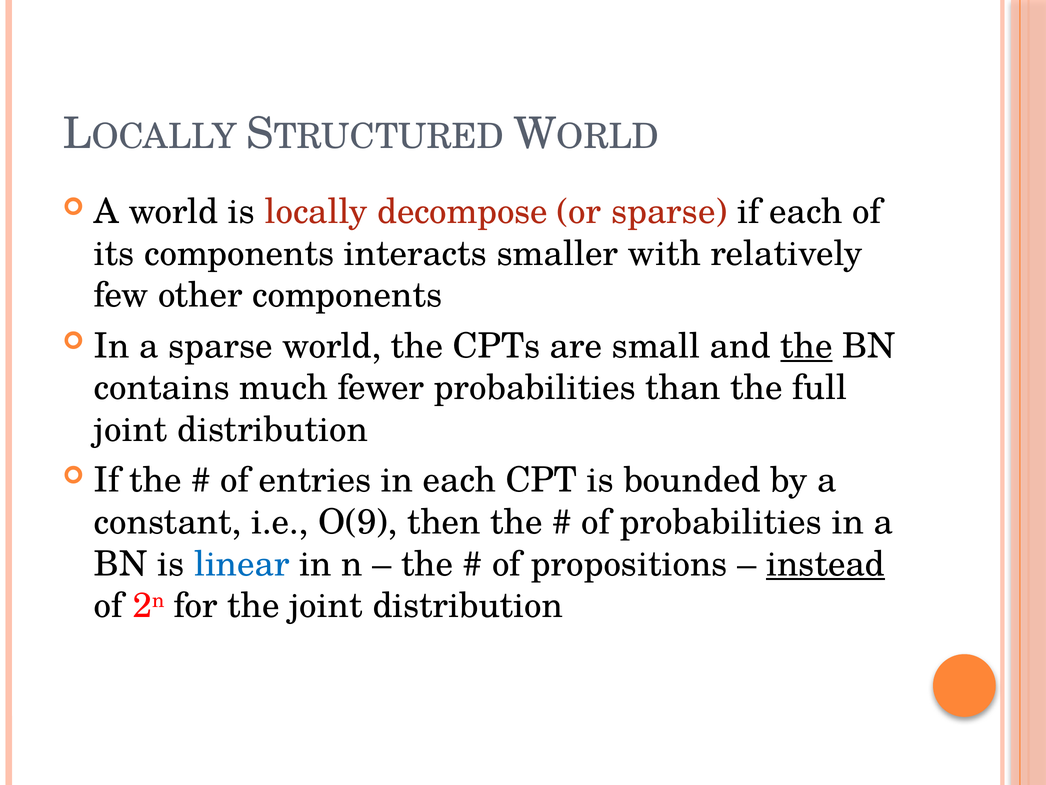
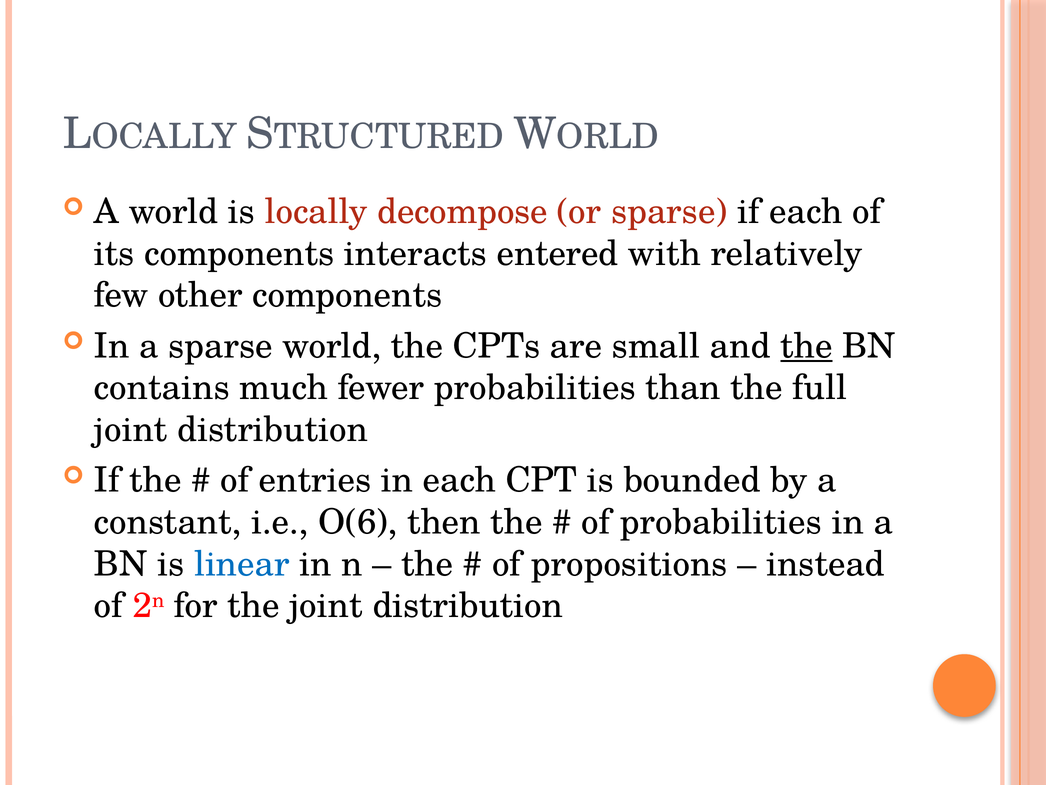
smaller: smaller -> entered (558, 253)
O(9: O(9 -> O(6 (358, 522)
instead underline: present -> none (826, 564)
